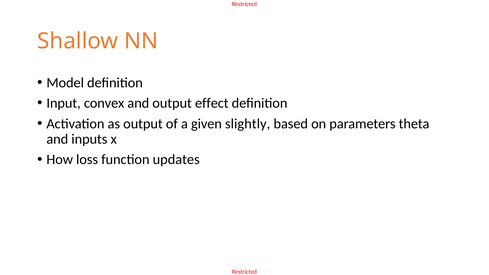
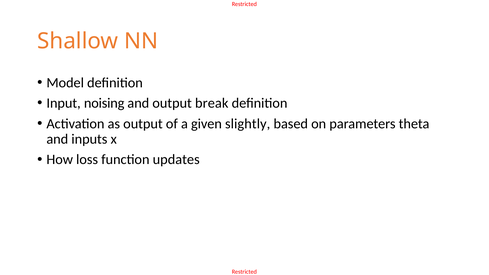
convex: convex -> noising (104, 103)
effect: effect -> break (212, 103)
